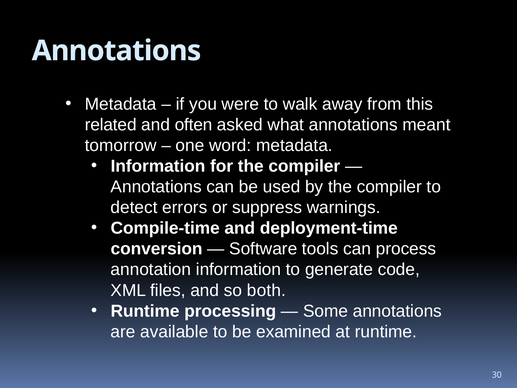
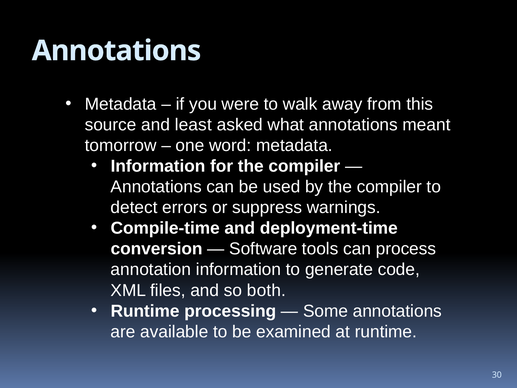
related: related -> source (111, 125)
often: often -> least (193, 125)
